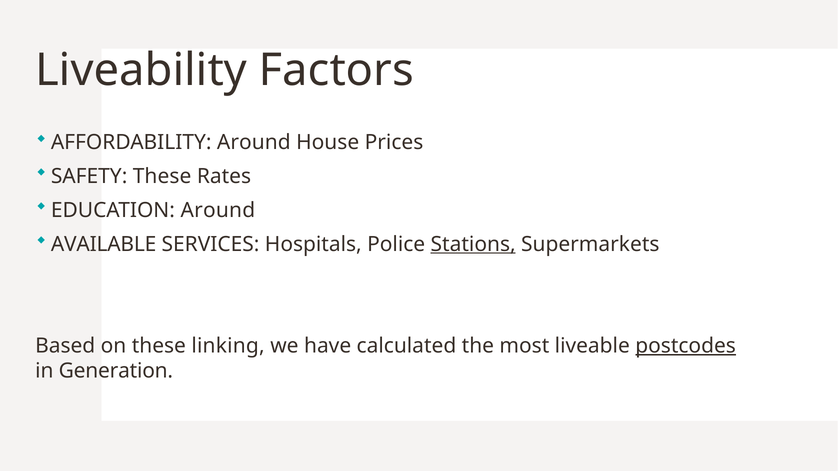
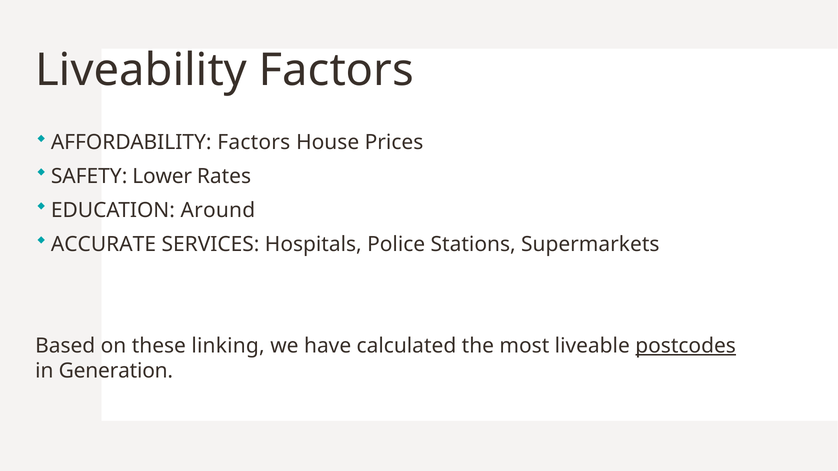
AFFORDABILITY Around: Around -> Factors (254, 143)
SAFETY These: These -> Lower (162, 177)
AVAILABLE: AVAILABLE -> ACCURATE (103, 244)
Stations underline: present -> none (473, 244)
